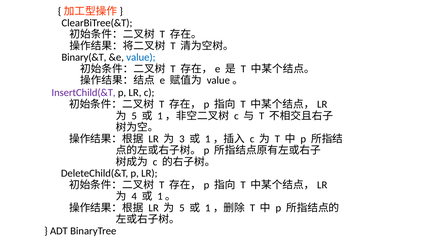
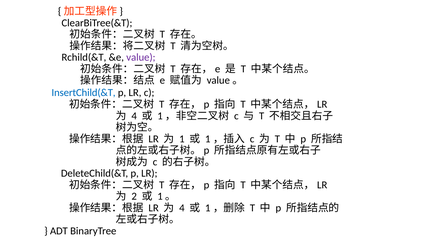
Binary(&T: Binary(&T -> Rchild(&T (84, 57)
value colour: blue -> purple (141, 57)
InsertChild(&T colour: purple -> blue (84, 93)
5: 5 -> 4 (134, 116)
3: 3 -> 1 (182, 139)
4: 4 -> 2 (134, 196)
5: 5 -> 4 (182, 208)
